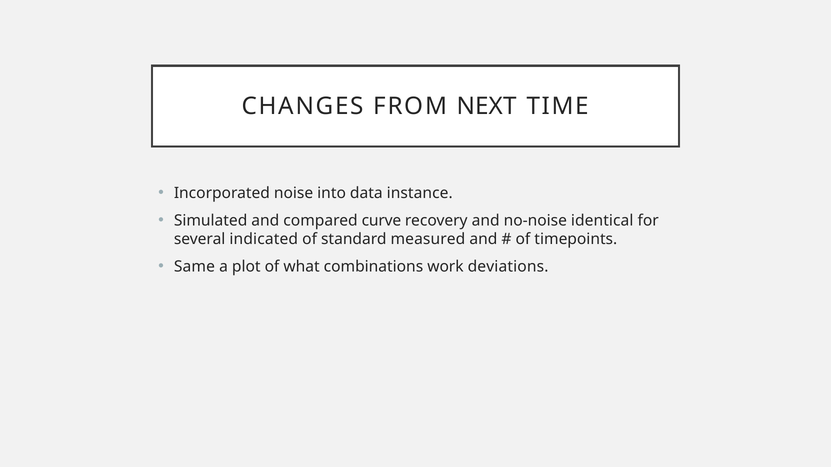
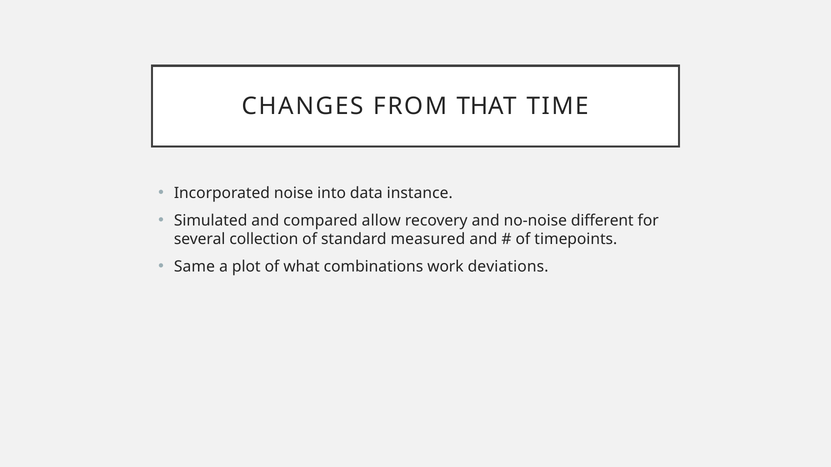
NEXT: NEXT -> THAT (487, 106)
curve: curve -> allow (381, 221)
identical: identical -> different (602, 221)
indicated: indicated -> collection (264, 239)
